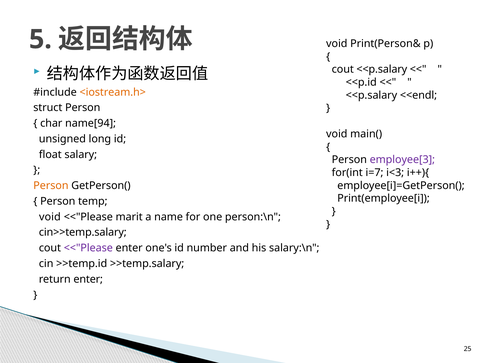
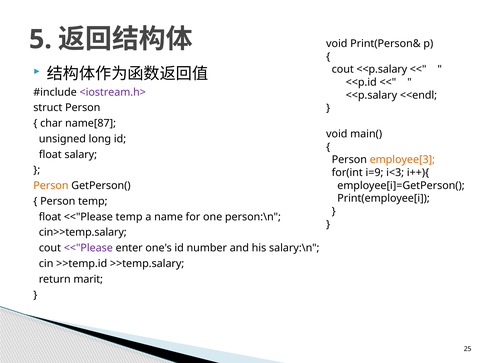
<iostream.h> colour: orange -> purple (113, 92)
name[94: name[94 -> name[87 (91, 123)
employee[3 colour: purple -> orange (402, 160)
i=7: i=7 -> i=9 (374, 173)
void: void -> float (50, 217)
<<"Please marit: marit -> temp (129, 217)
return enter: enter -> marit (88, 279)
